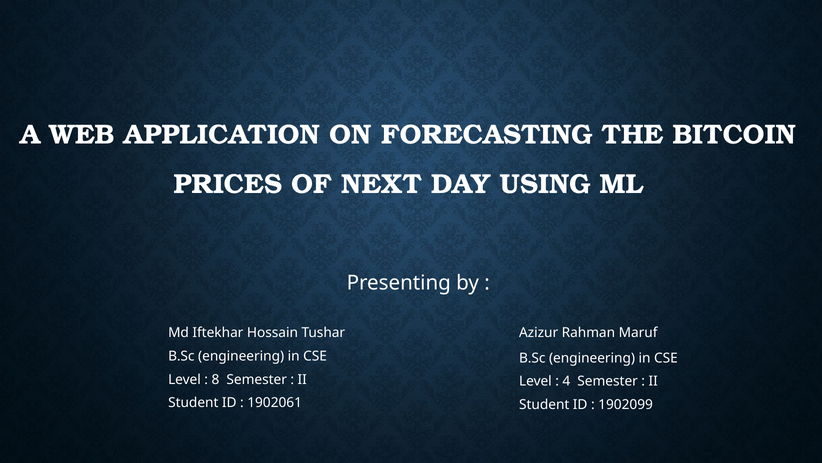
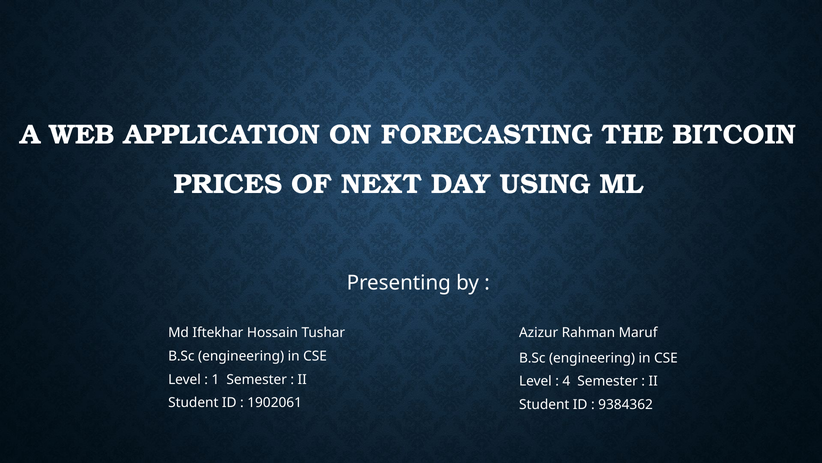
8: 8 -> 1 (215, 379)
1902099: 1902099 -> 9384362 (626, 404)
